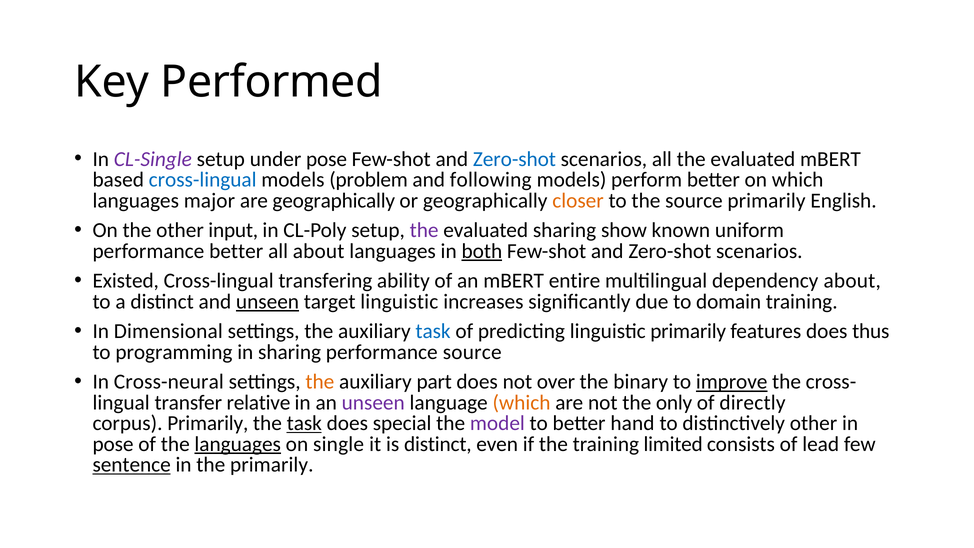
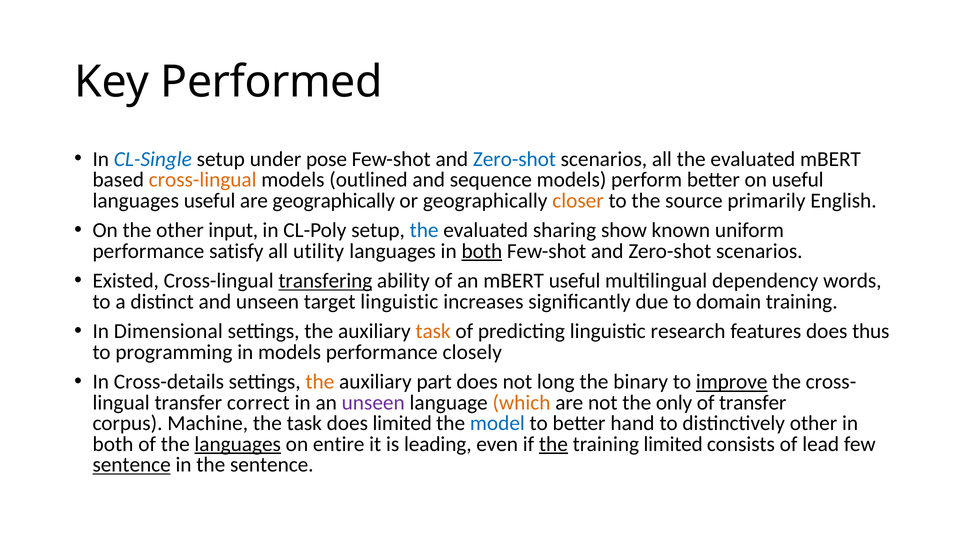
CL-Single colour: purple -> blue (153, 159)
cross-lingual colour: blue -> orange (203, 180)
problem: problem -> outlined (369, 180)
following: following -> sequence (491, 180)
on which: which -> useful (798, 180)
languages major: major -> useful (210, 200)
the colour: purple -> blue (424, 230)
performance better: better -> satisfy (236, 251)
all about: about -> utility (319, 251)
transfering underline: none -> present (325, 281)
mBERT entire: entire -> useful (575, 281)
dependency about: about -> words (852, 281)
unseen underline: present -> none (268, 302)
task colour: blue -> orange (433, 331)
linguistic primarily: primarily -> research (688, 331)
in sharing: sharing -> models (290, 352)
performance source: source -> closely (472, 352)
Cross-neural: Cross-neural -> Cross-details (169, 382)
over: over -> long (556, 382)
relative: relative -> correct (258, 403)
of directly: directly -> transfer (753, 403)
corpus Primarily: Primarily -> Machine (208, 423)
task underline: present -> none (304, 423)
does special: special -> limited (402, 423)
model colour: purple -> blue (497, 423)
pose: pose -> both (113, 444)
single: single -> entire (339, 444)
is distinct: distinct -> leading (438, 444)
the underline: none -> present (553, 444)
the primarily: primarily -> sentence (272, 465)
